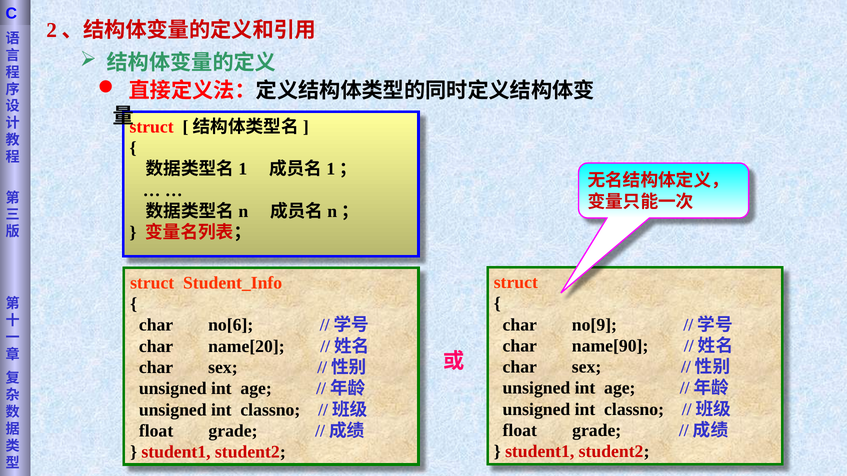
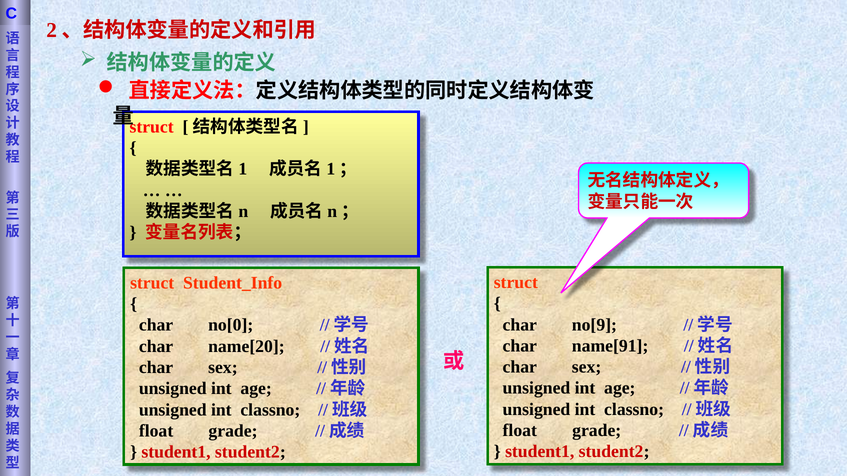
no[6: no[6 -> no[0 (231, 325)
name[90: name[90 -> name[91 (610, 346)
